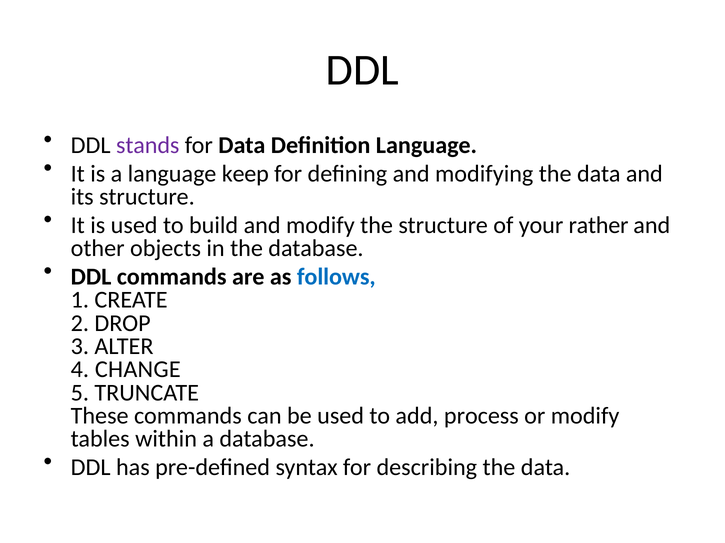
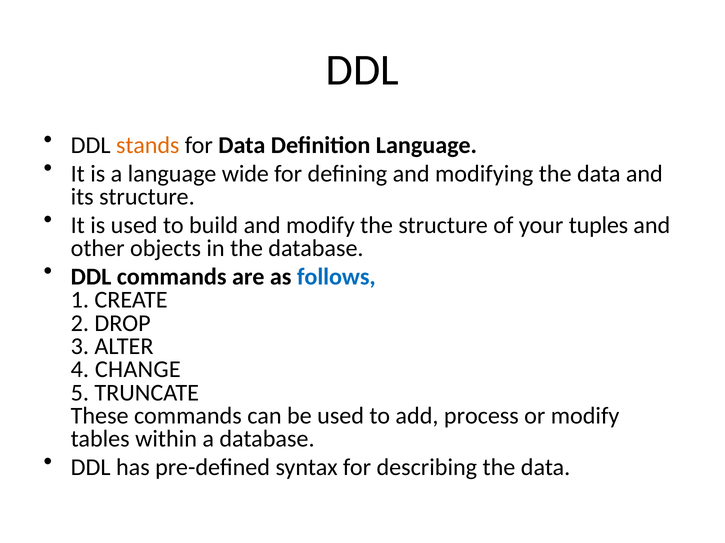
stands colour: purple -> orange (148, 146)
keep: keep -> wide (245, 174)
rather: rather -> tuples (598, 226)
